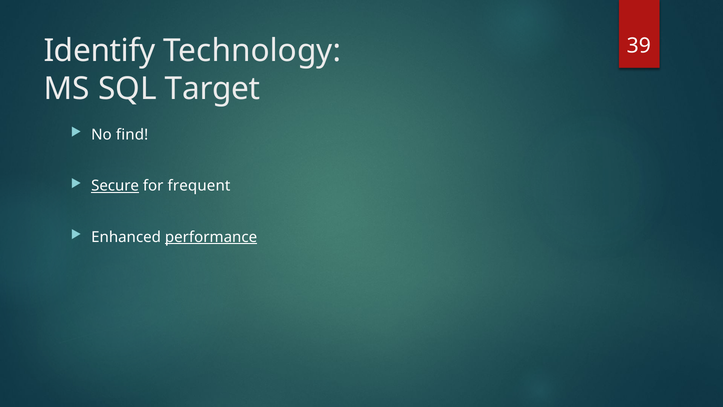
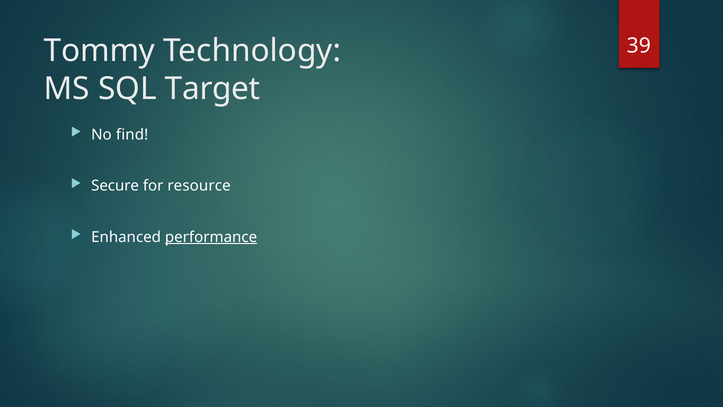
Identify: Identify -> Tommy (99, 51)
Secure underline: present -> none (115, 186)
frequent: frequent -> resource (199, 186)
